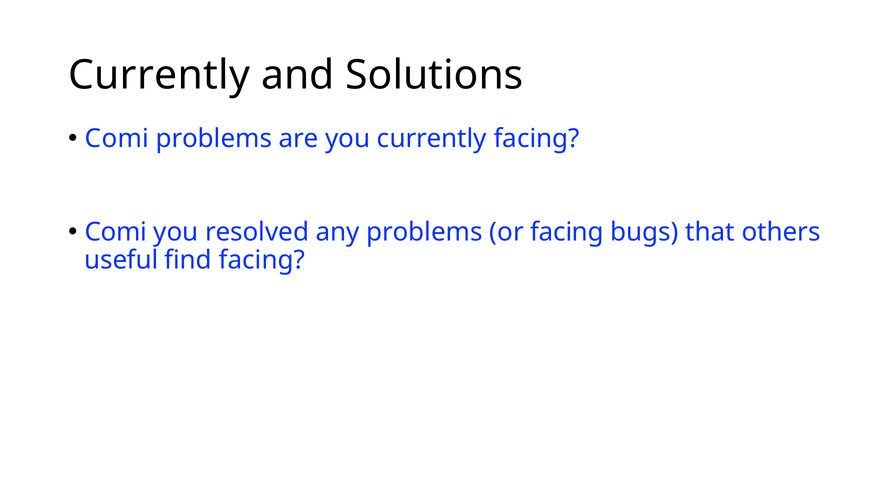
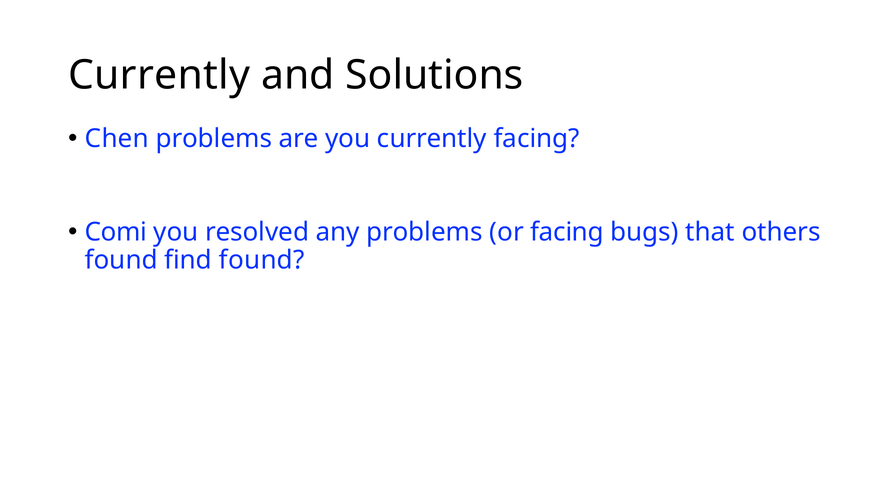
Comi: Comi -> Chen (117, 138)
useful: useful -> found (121, 260)
find facing: facing -> found (262, 260)
